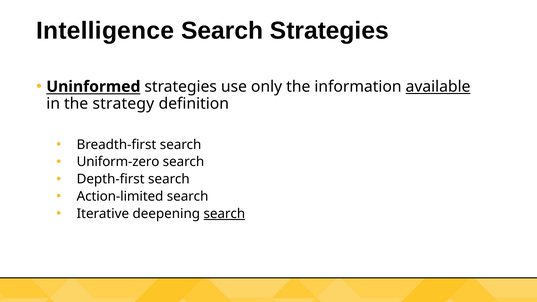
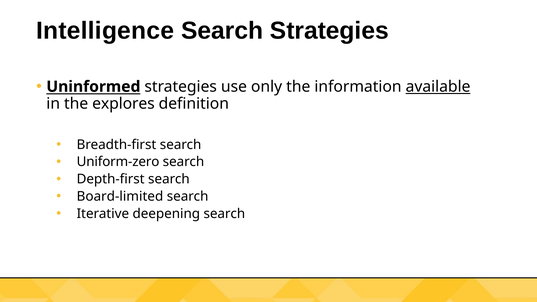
strategy: strategy -> explores (123, 104)
Action-limited: Action-limited -> Board-limited (120, 196)
search underline: present -> none (224, 214)
